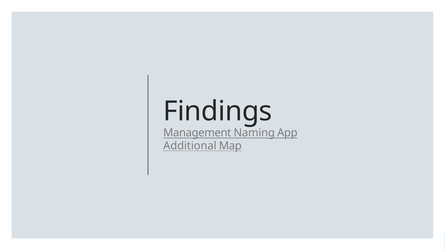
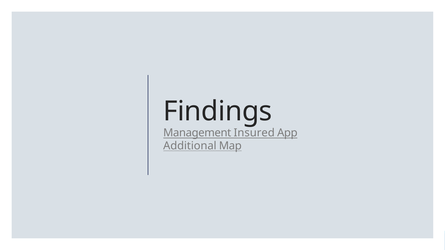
Naming: Naming -> Insured (254, 133)
